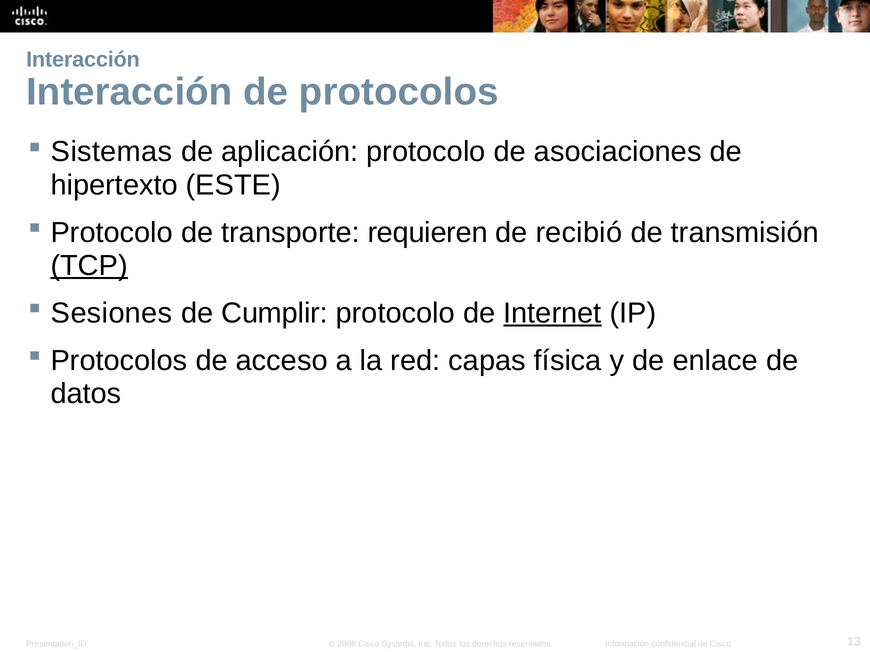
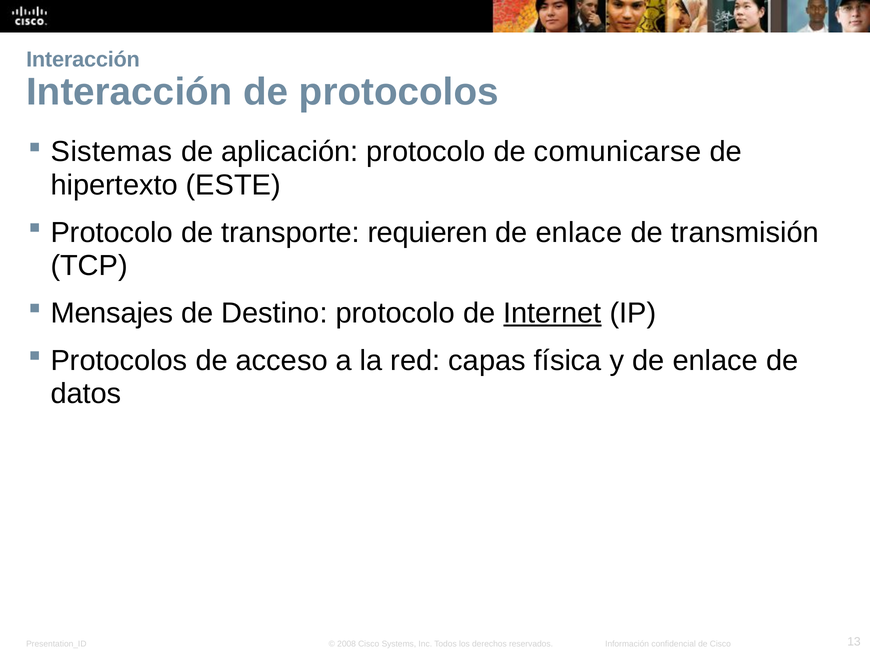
asociaciones: asociaciones -> comunicarse (618, 152)
recibió: recibió -> enlace (579, 233)
TCP underline: present -> none (89, 266)
Sesiones: Sesiones -> Mensajes (112, 313)
Cumplir: Cumplir -> Destino (274, 313)
